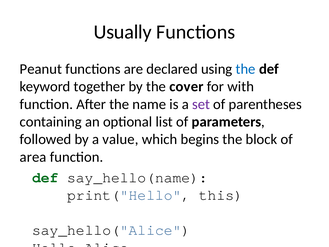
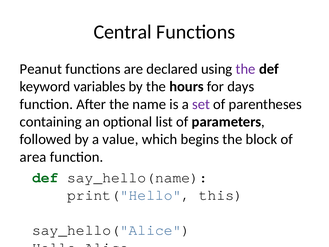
Usually: Usually -> Central (123, 32)
the colour: blue -> purple (246, 69)
together: together -> variables (100, 87)
cover: cover -> hours (187, 87)
with: with -> days (241, 87)
